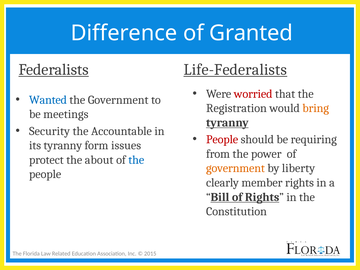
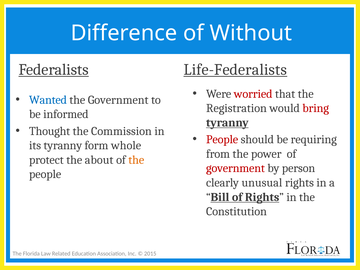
Granted: Granted -> Without (251, 33)
bring colour: orange -> red (316, 108)
meetings: meetings -> informed (66, 114)
Security: Security -> Thought (50, 131)
Accountable: Accountable -> Commission (121, 131)
issues: issues -> whole (126, 145)
the colour: blue -> orange (136, 160)
government colour: orange -> red (235, 168)
liberty: liberty -> person (299, 168)
member: member -> unusual (262, 183)
